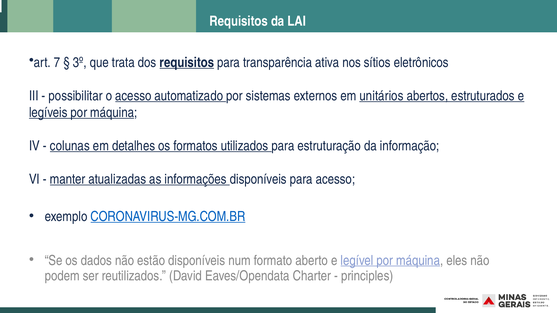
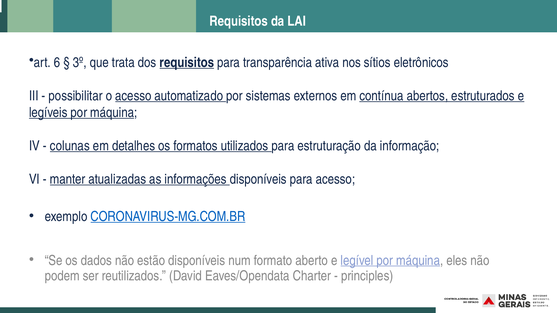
7: 7 -> 6 (57, 63)
unitários: unitários -> contínua (382, 96)
